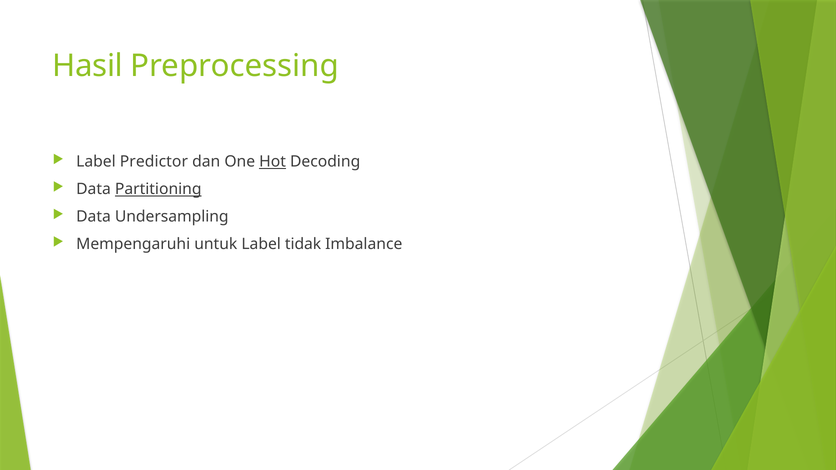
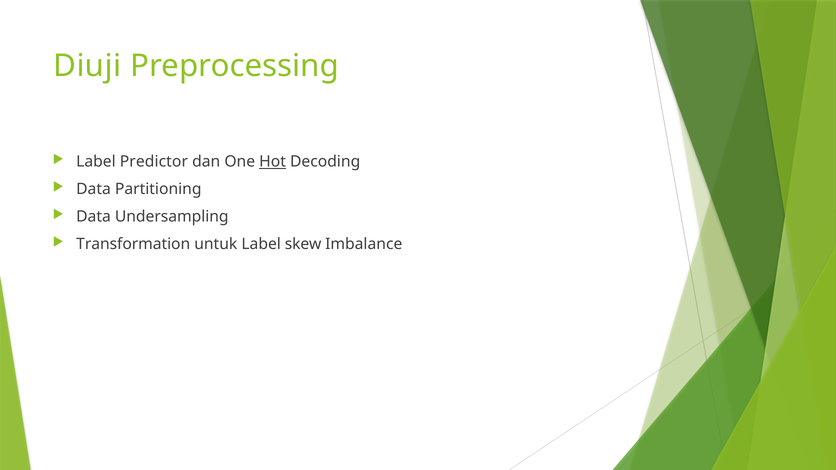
Hasil: Hasil -> Diuji (87, 66)
Partitioning underline: present -> none (158, 189)
Mempengaruhi: Mempengaruhi -> Transformation (133, 244)
tidak: tidak -> skew (303, 244)
